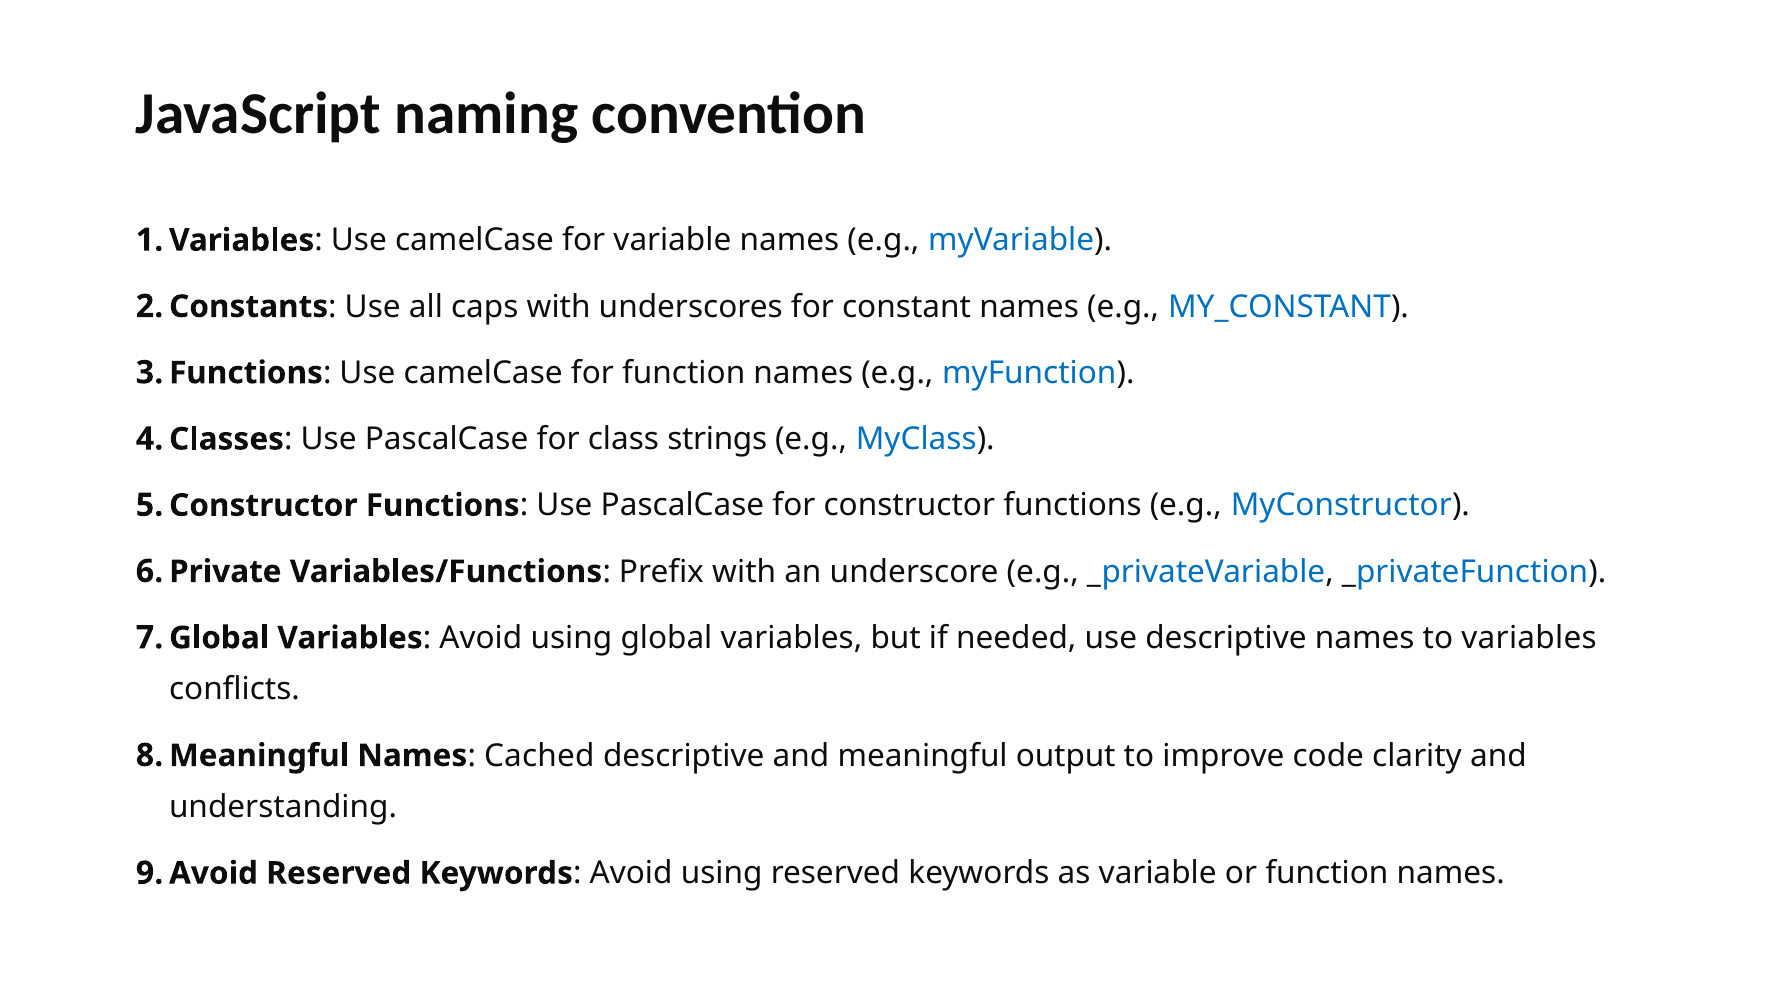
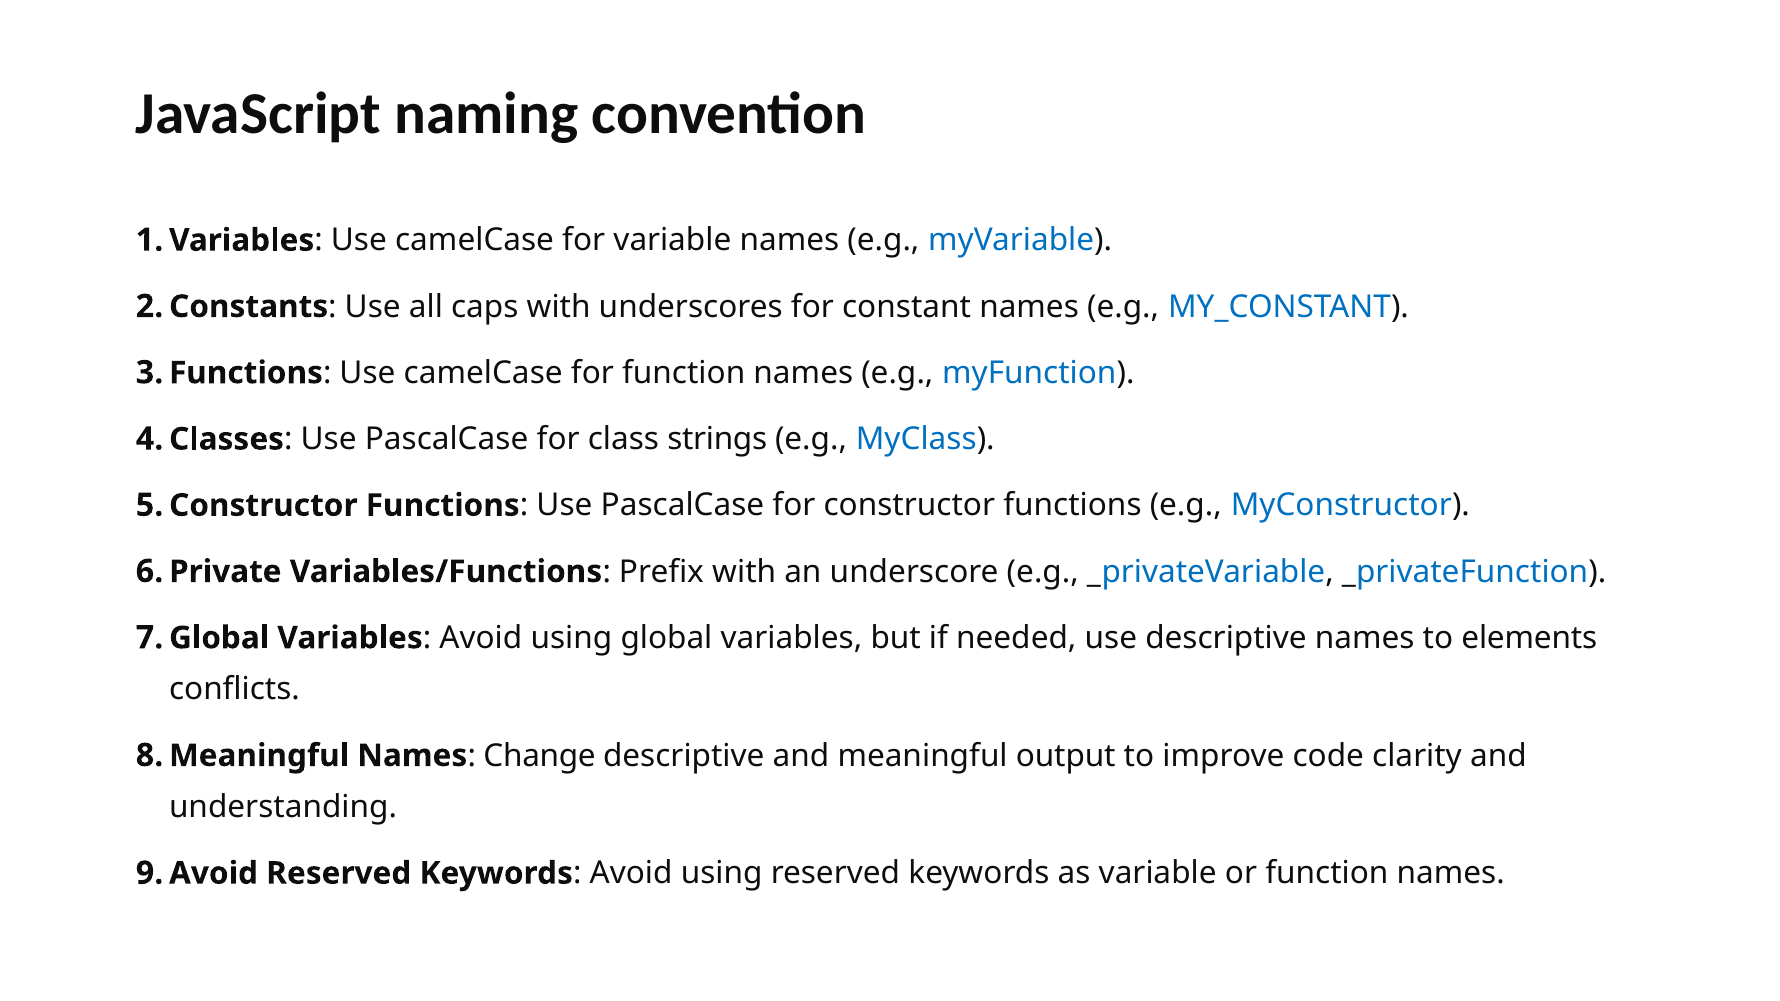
to variables: variables -> elements (1529, 638)
Cached: Cached -> Change (540, 756)
